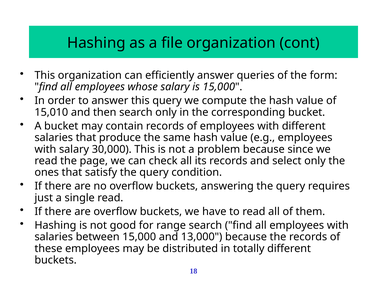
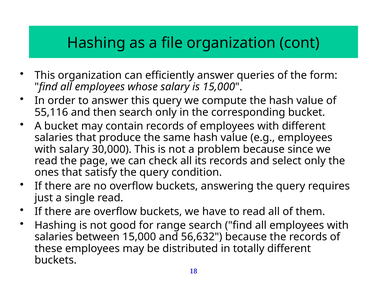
15,010: 15,010 -> 55,116 (51, 112)
13,000: 13,000 -> 56,632 (202, 237)
